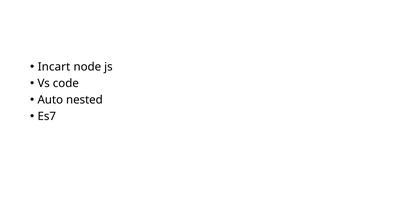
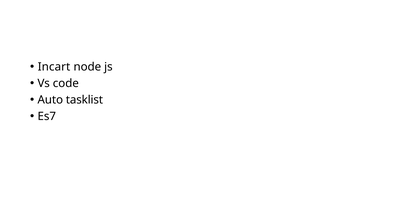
nested: nested -> tasklist (84, 100)
